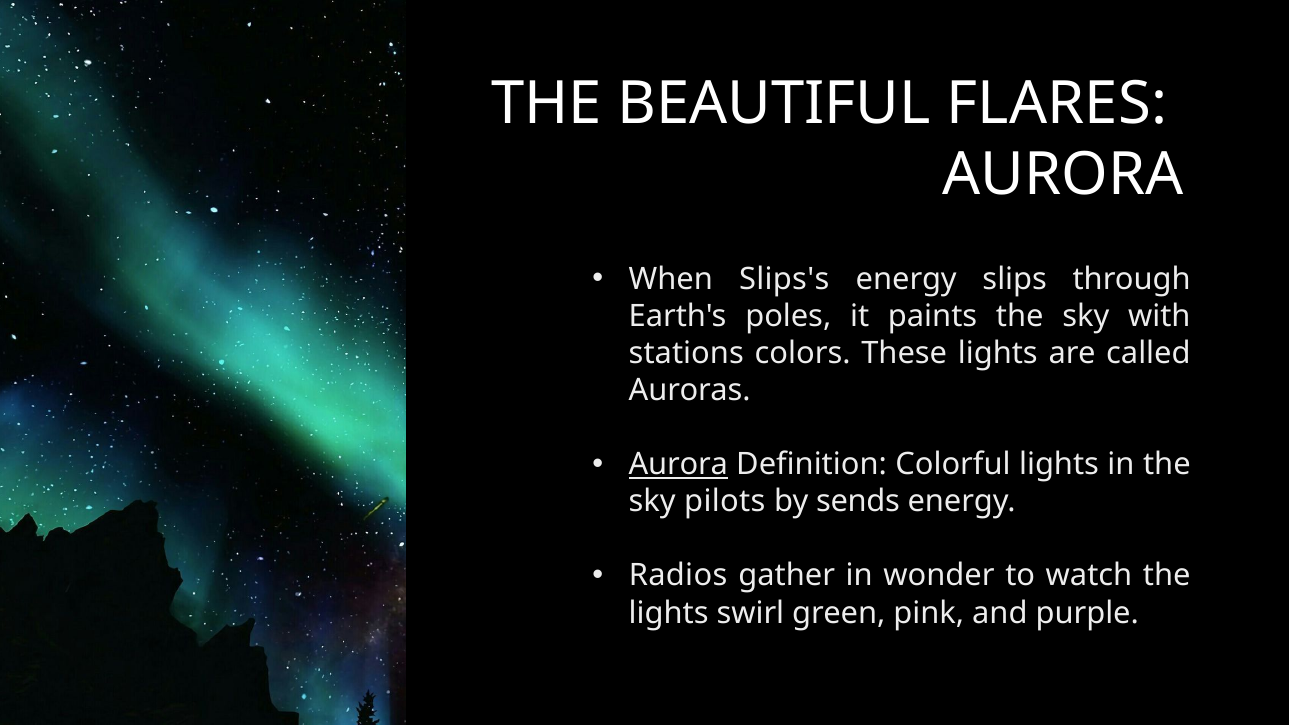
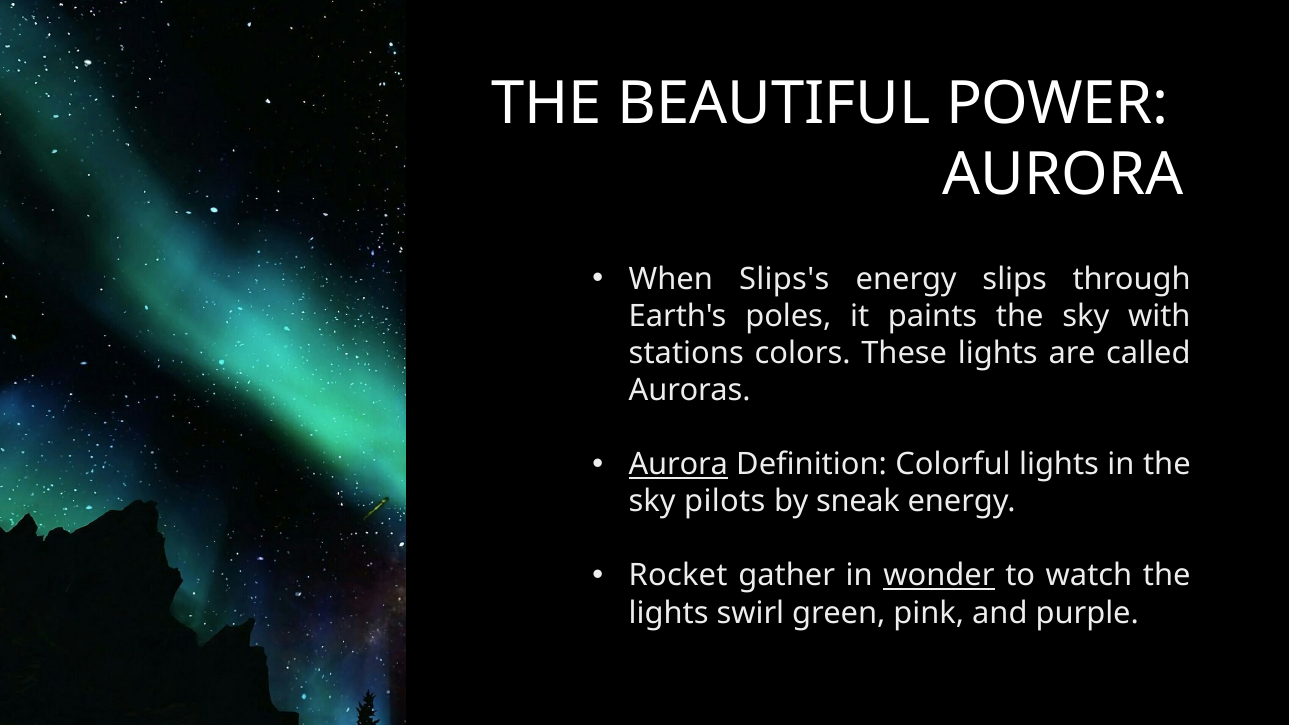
FLARES: FLARES -> POWER (1057, 104)
sends: sends -> sneak (858, 502)
Radios: Radios -> Rocket (678, 576)
wonder underline: none -> present (939, 576)
